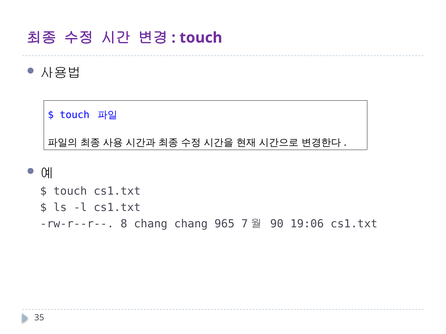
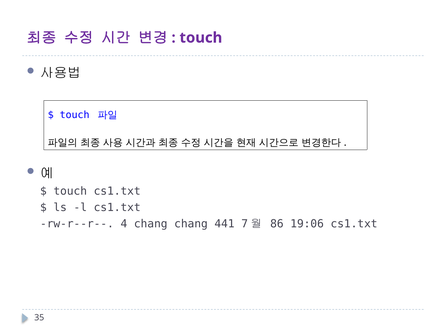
8: 8 -> 4 (124, 224)
965: 965 -> 441 (225, 224)
90: 90 -> 86 (277, 224)
